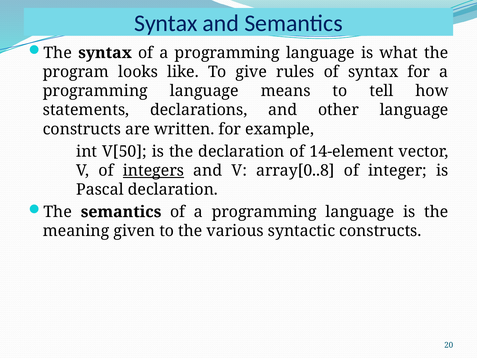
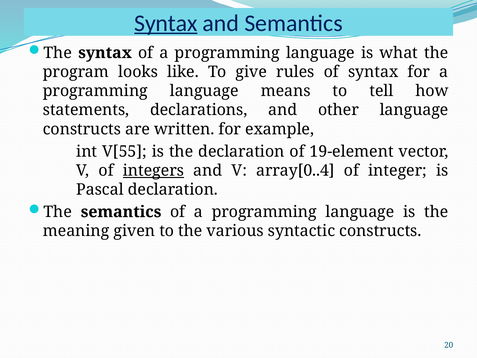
Syntax underline: none -> present (166, 23)
V[50: V[50 -> V[55 (124, 151)
14-element: 14-element -> 19-element (352, 151)
array[0..8: array[0..8 -> array[0..4 (295, 170)
